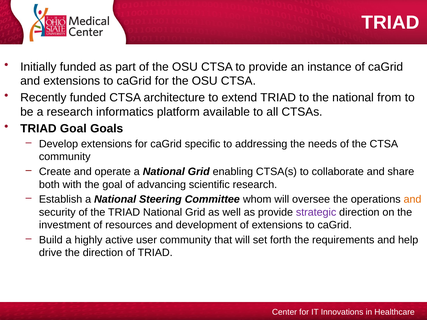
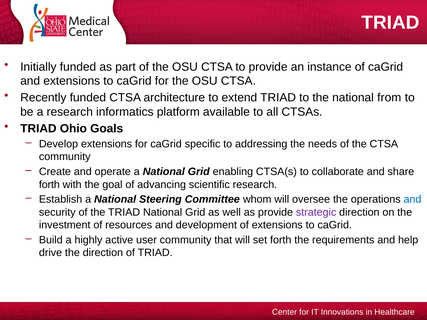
TRIAD Goal: Goal -> Ohio (73, 129)
both: both -> forth (49, 185)
and colour: orange -> blue (413, 200)
